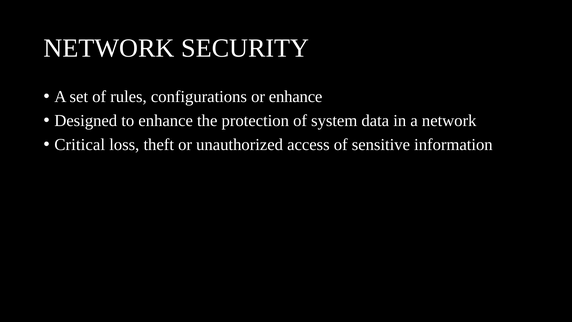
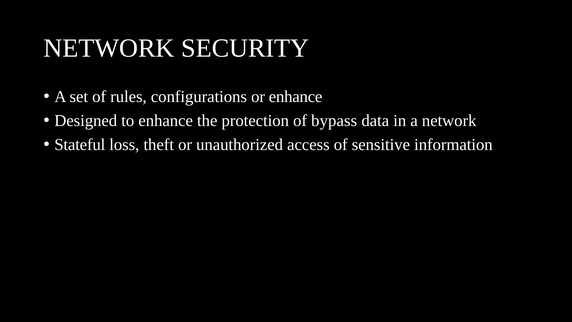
system: system -> bypass (334, 121)
Critical: Critical -> Stateful (80, 145)
